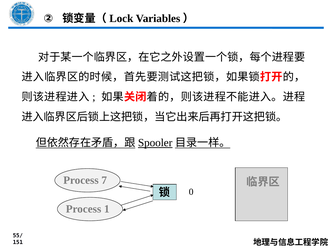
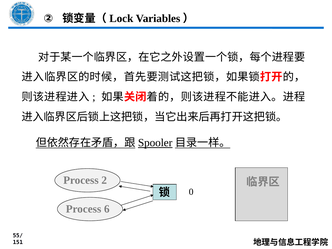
7: 7 -> 2 (104, 180)
1: 1 -> 6 (107, 209)
